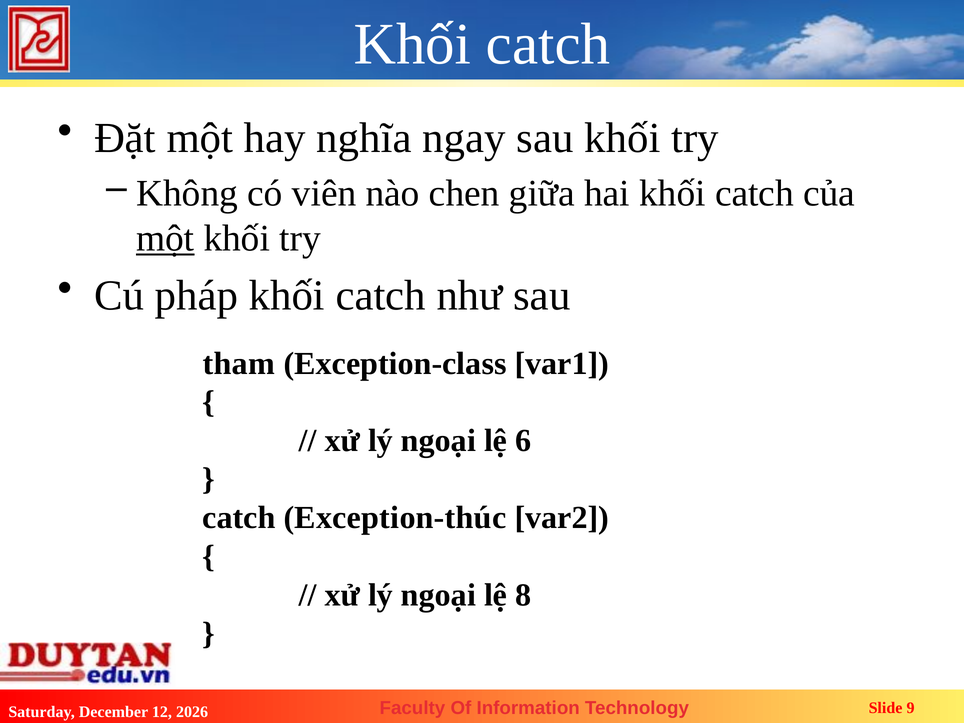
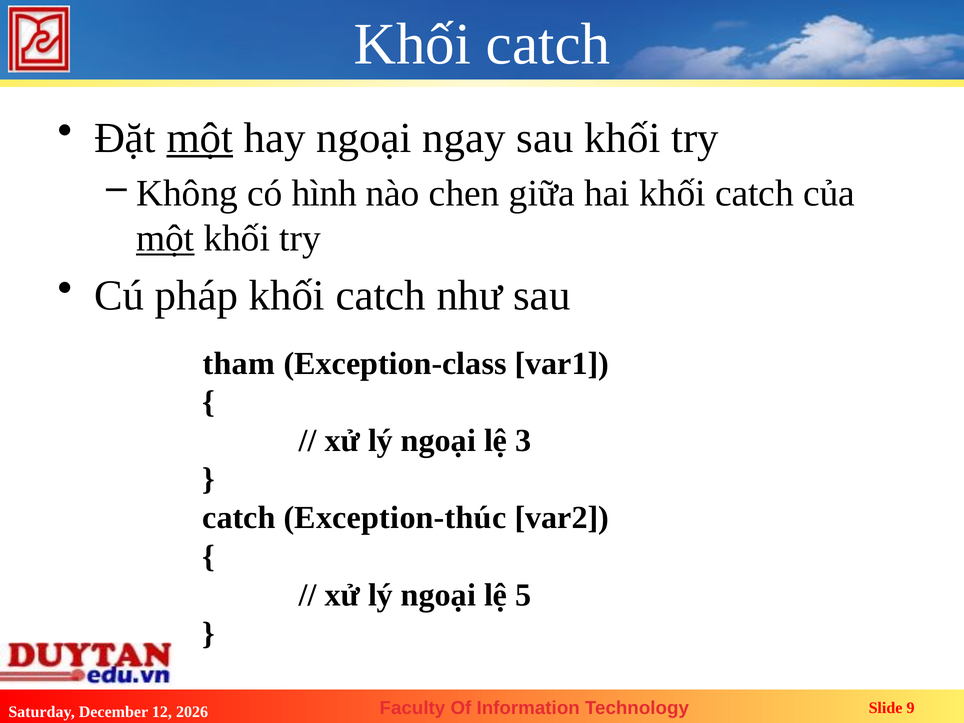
một underline: none -> present (200, 138)
hay nghĩa: nghĩa -> ngoại (364, 138)
viên: viên -> hình (324, 193)
6: 6 -> 3 (523, 441)
8: 8 -> 5 (523, 595)
